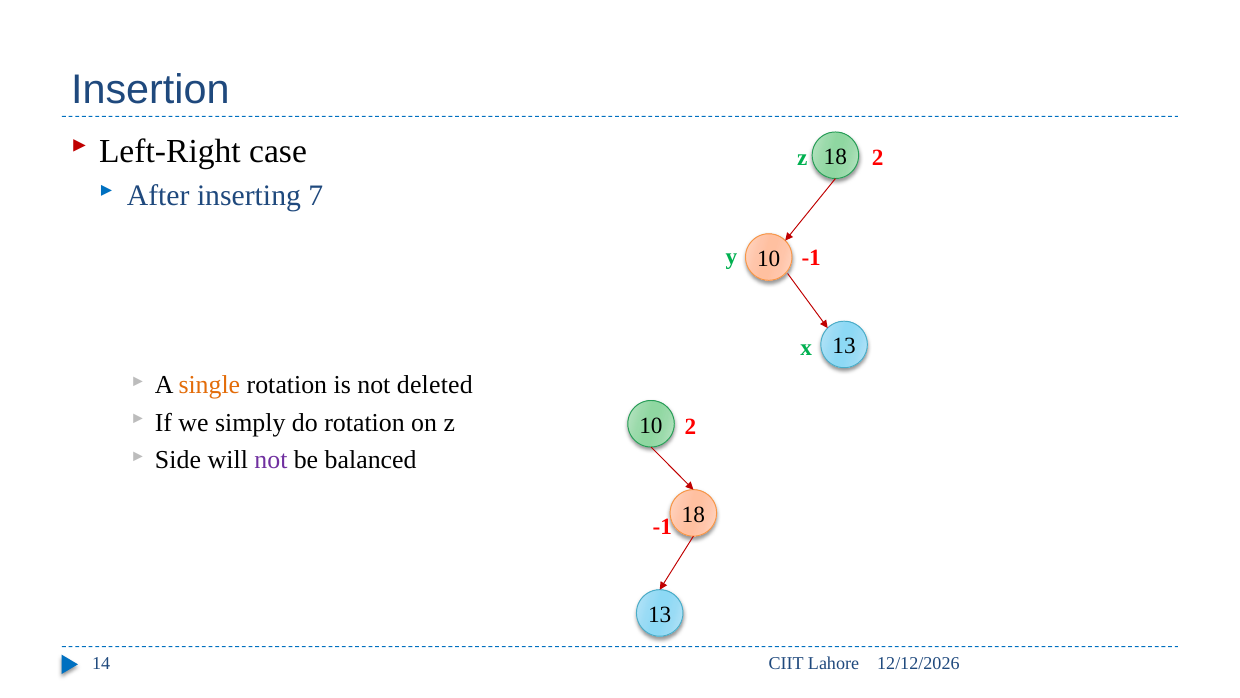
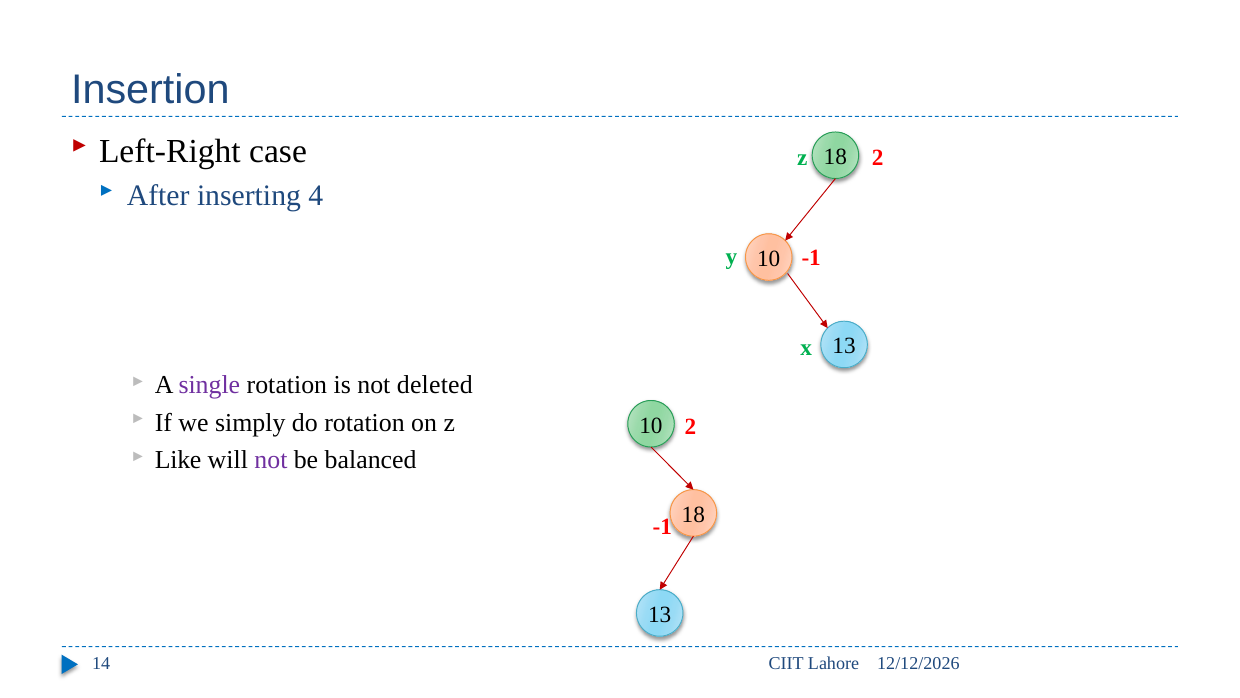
7: 7 -> 4 (316, 195)
single colour: orange -> purple (209, 385)
Side: Side -> Like (178, 460)
